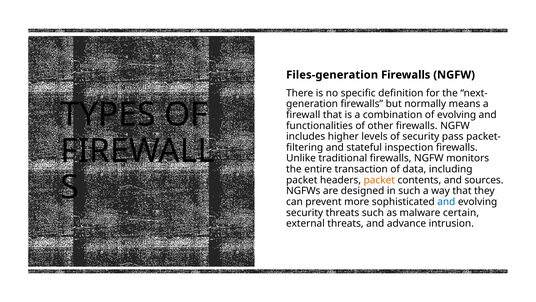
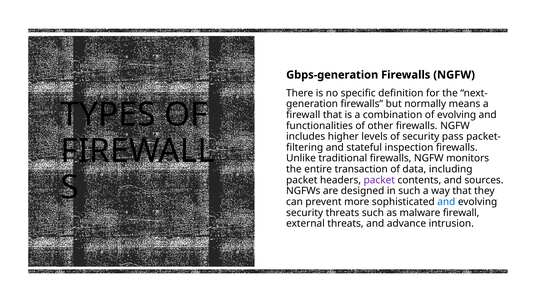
Files-generation: Files-generation -> Gbps-generation (332, 75)
packet colour: orange -> purple (379, 180)
malware certain: certain -> firewall (461, 212)
